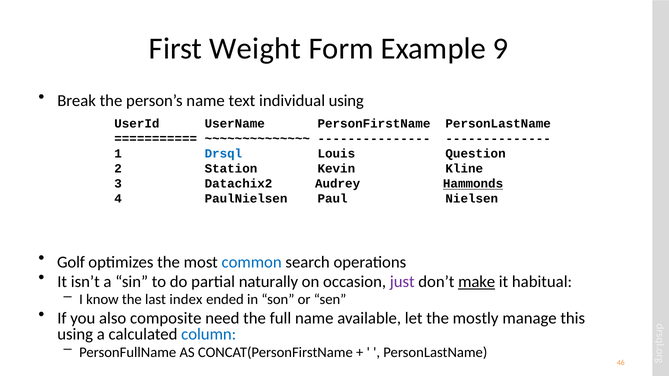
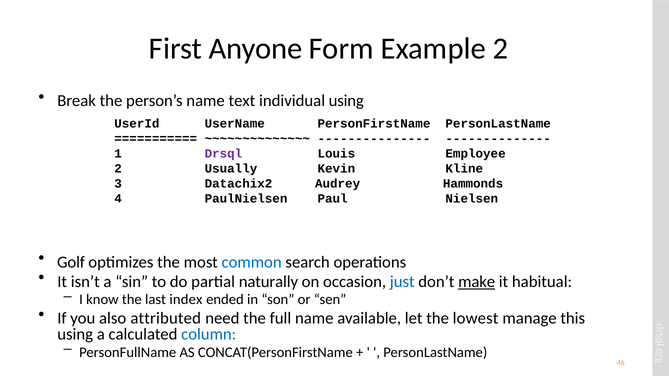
Weight: Weight -> Anyone (256, 49)
Example 9: 9 -> 2 (501, 49)
Drsql colour: blue -> purple (223, 154)
Question: Question -> Employee (476, 154)
Station: Station -> Usually (231, 169)
Hammonds underline: present -> none (473, 184)
just colour: purple -> blue (402, 282)
composite: composite -> attributed (166, 319)
mostly: mostly -> lowest (476, 319)
